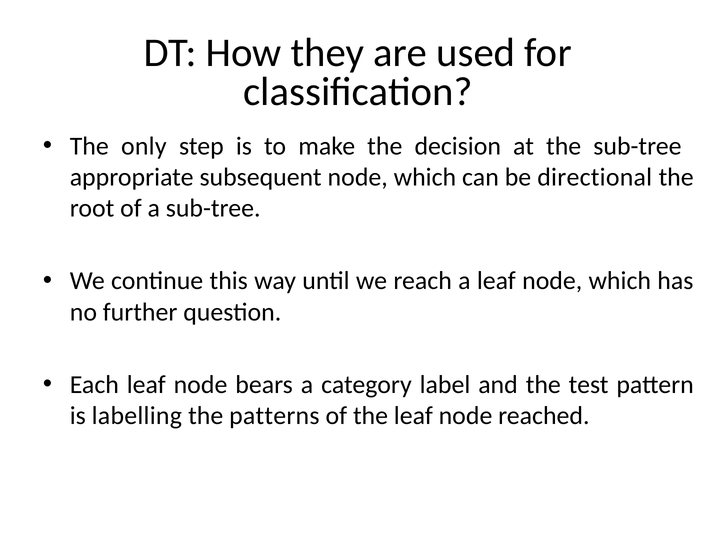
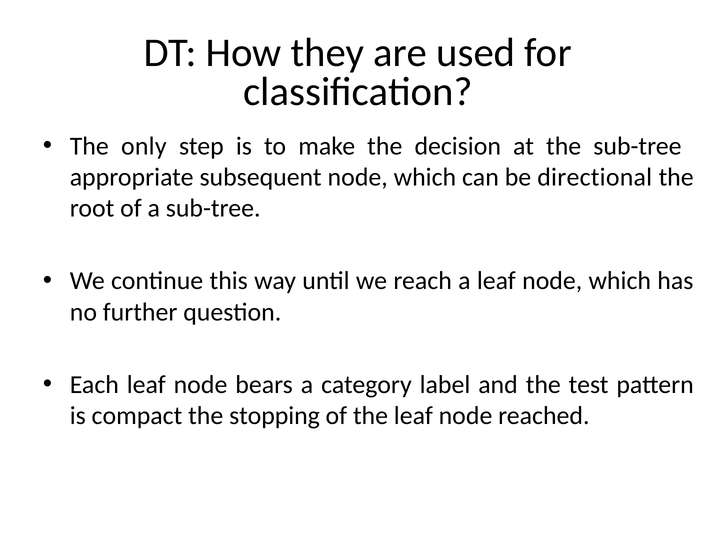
labelling: labelling -> compact (137, 416)
patterns: patterns -> stopping (274, 416)
